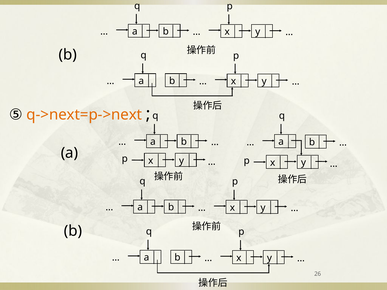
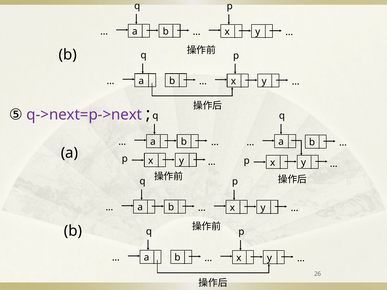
q->next=p->next colour: orange -> purple (84, 115)
